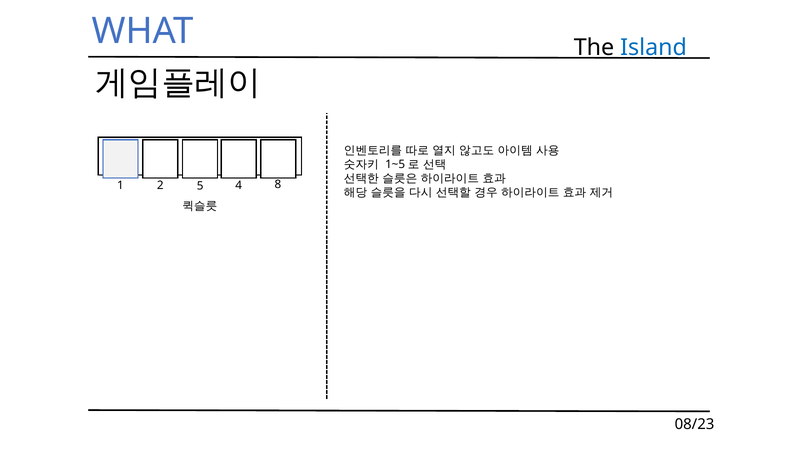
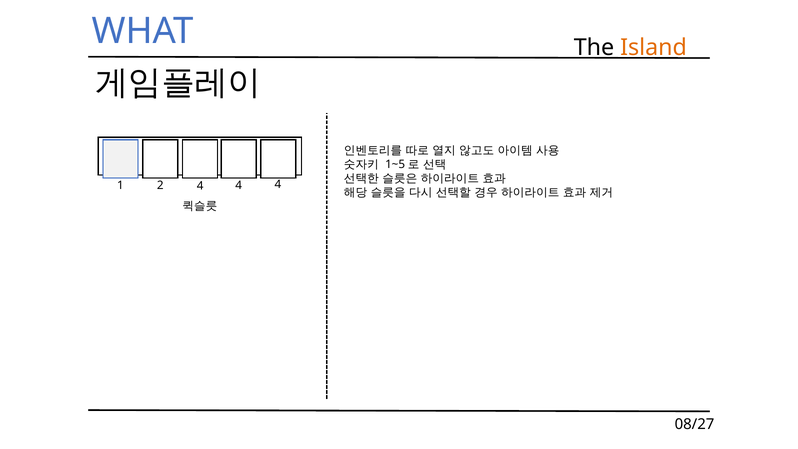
Island colour: blue -> orange (654, 48)
2 5: 5 -> 4 (200, 186)
8: 8 -> 4 (278, 184)
08/23: 08/23 -> 08/27 (695, 424)
